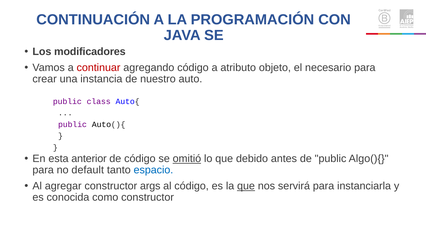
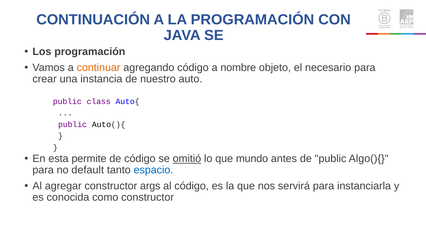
Los modificadores: modificadores -> programación (90, 52)
continuar colour: red -> orange (99, 68)
atributo: atributo -> nombre (238, 68)
anterior: anterior -> permite (89, 159)
debido: debido -> mundo (252, 159)
que underline: present -> none (246, 186)
